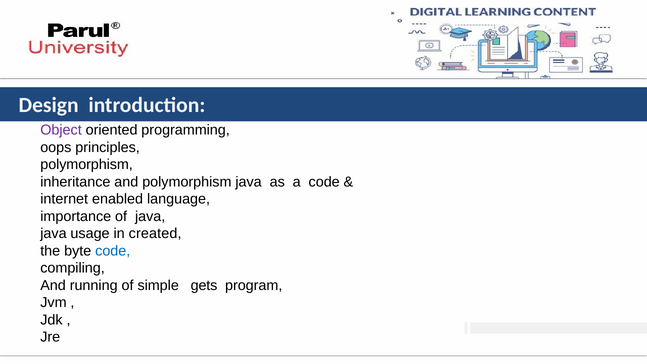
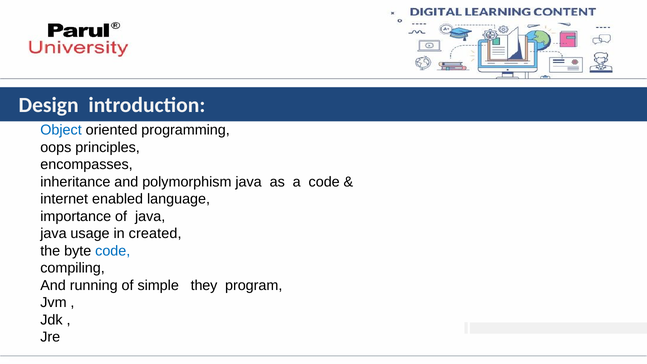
Object colour: purple -> blue (61, 130)
polymorphism: polymorphism -> encompasses (87, 165)
gets: gets -> they (204, 285)
